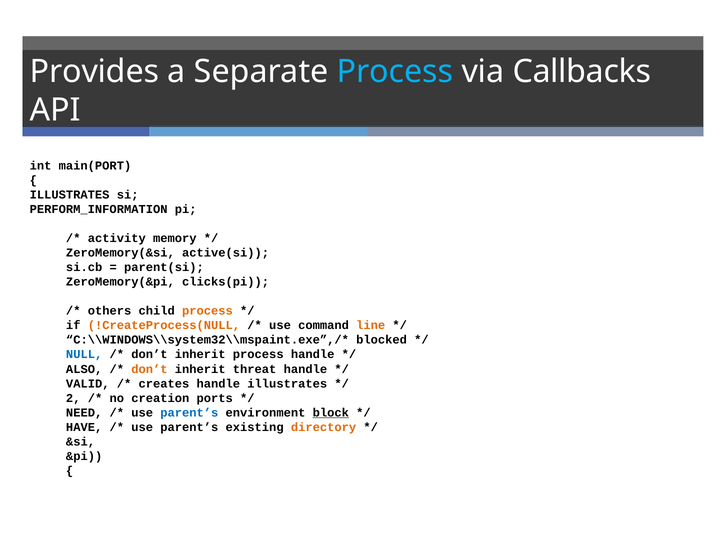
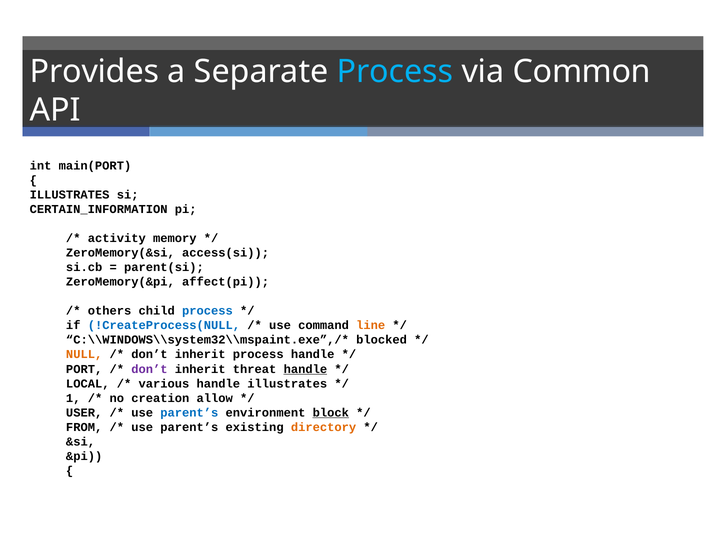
Callbacks: Callbacks -> Common (582, 71)
PERFORM_INFORMATION: PERFORM_INFORMATION -> CERTAIN_INFORMATION (99, 209)
active(si: active(si -> access(si (226, 253)
clicks(pi: clicks(pi -> affect(pi (226, 282)
process colour: orange -> blue (207, 311)
!CreateProcess(NULL colour: orange -> blue (164, 325)
NULL colour: blue -> orange (84, 354)
ALSO: ALSO -> PORT (84, 369)
don’t colour: orange -> purple (149, 369)
handle underline: none -> present (305, 369)
VALID: VALID -> LOCAL (88, 383)
creates: creates -> various (164, 383)
2: 2 -> 1 (73, 398)
ports: ports -> allow (215, 398)
NEED: NEED -> USER (84, 412)
HAVE: HAVE -> FROM (84, 427)
